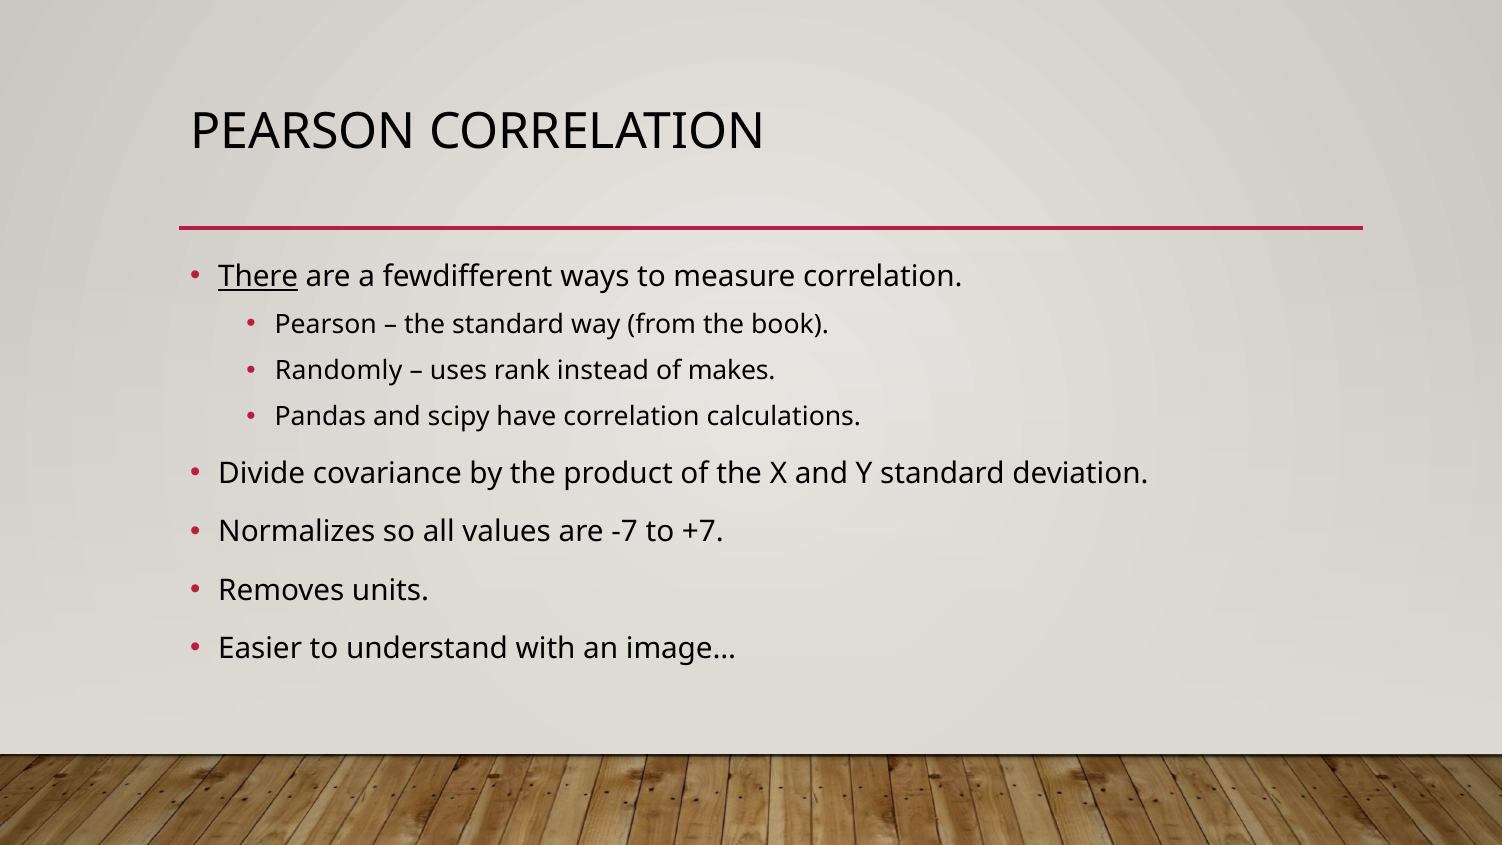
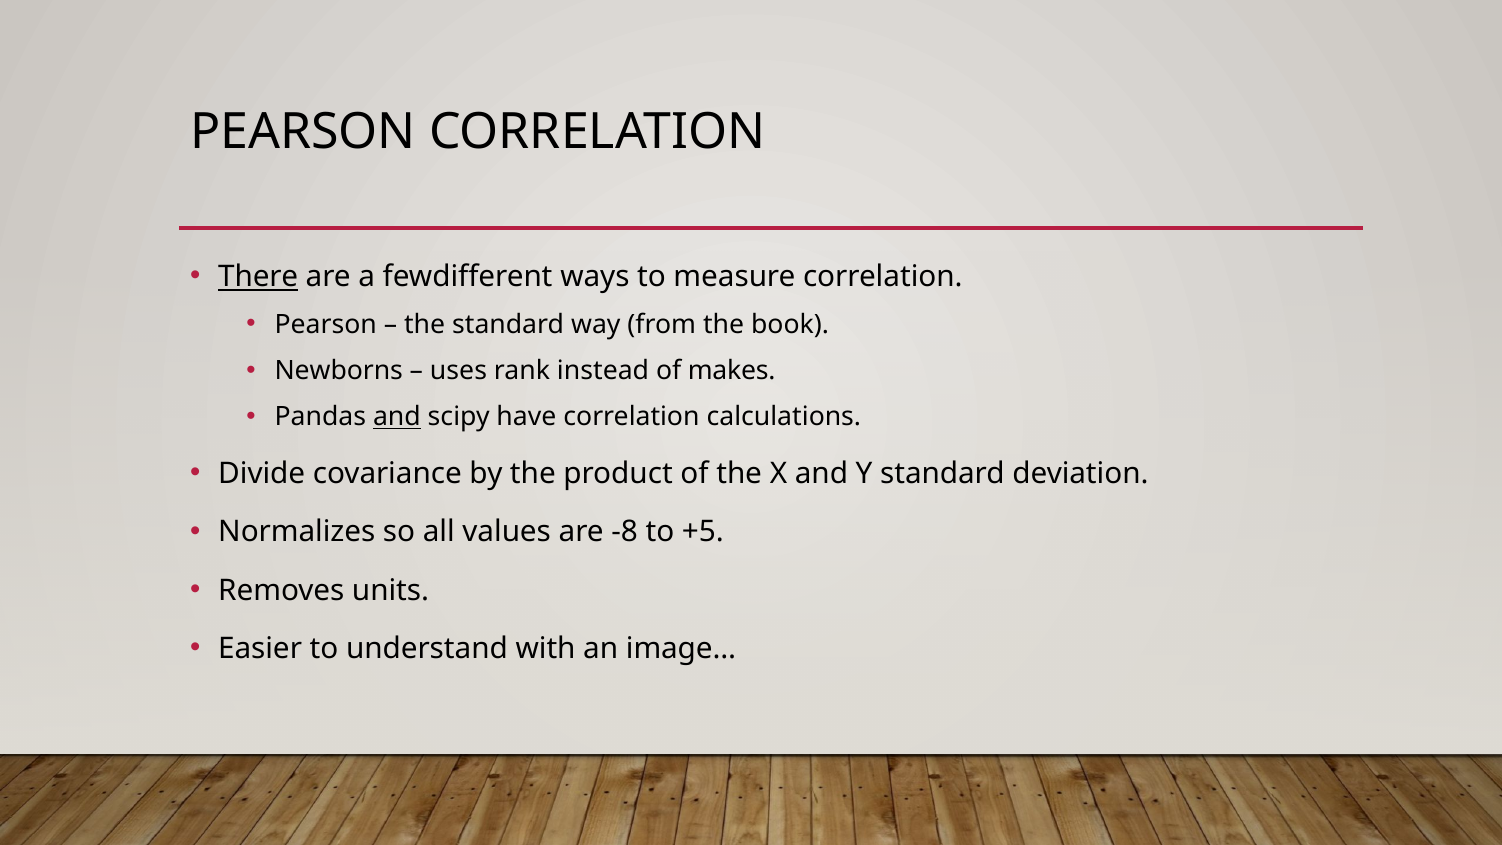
Randomly: Randomly -> Newborns (339, 371)
and underline: none -> present (397, 417)
-7: -7 -> -8 (625, 532)
+7: +7 -> +5 (703, 532)
